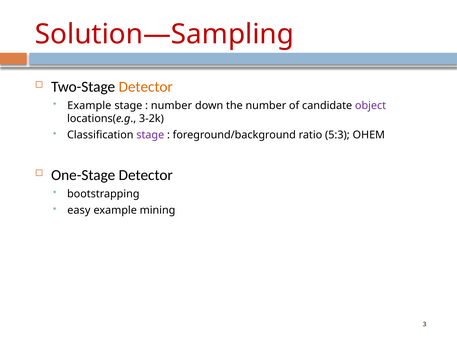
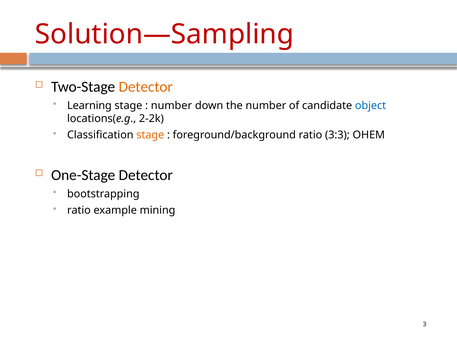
Example: Example -> Learning (89, 105)
object colour: purple -> blue (371, 105)
3-2k: 3-2k -> 2-2k (151, 118)
stage colour: purple -> orange (150, 135)
5:3: 5:3 -> 3:3 (337, 135)
easy: easy -> ratio (79, 210)
